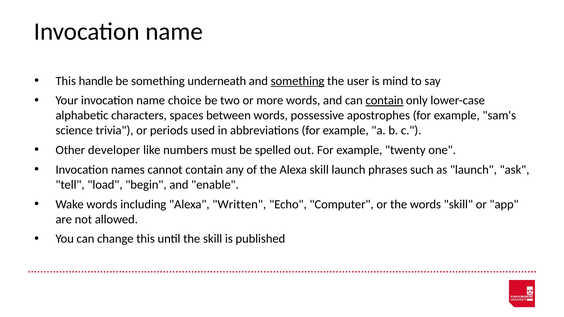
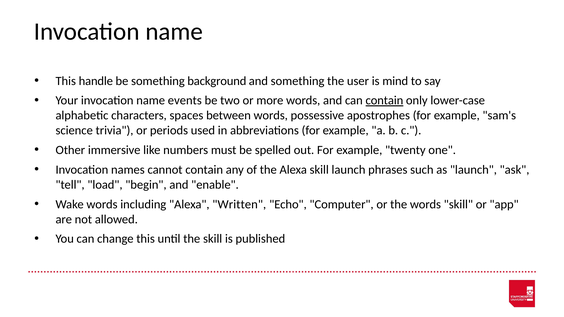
underneath: underneath -> background (217, 81)
something underline: present -> none (298, 81)
choice: choice -> events (185, 101)
developer: developer -> immersive (114, 150)
